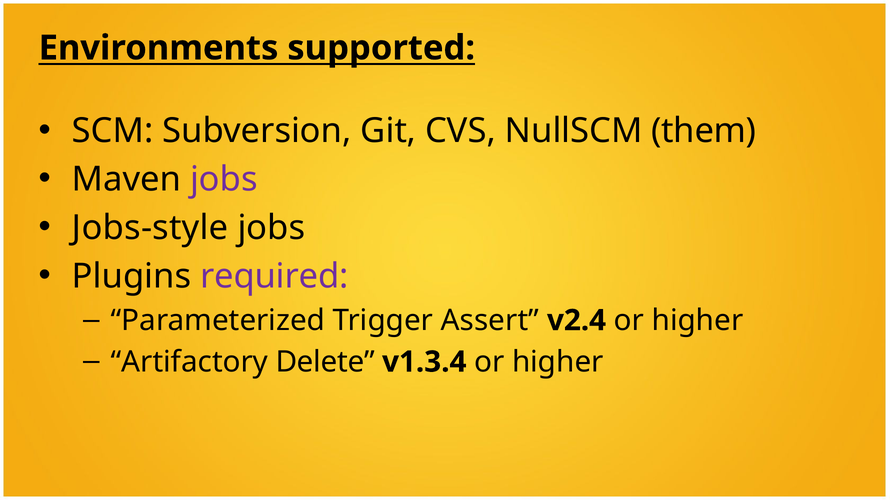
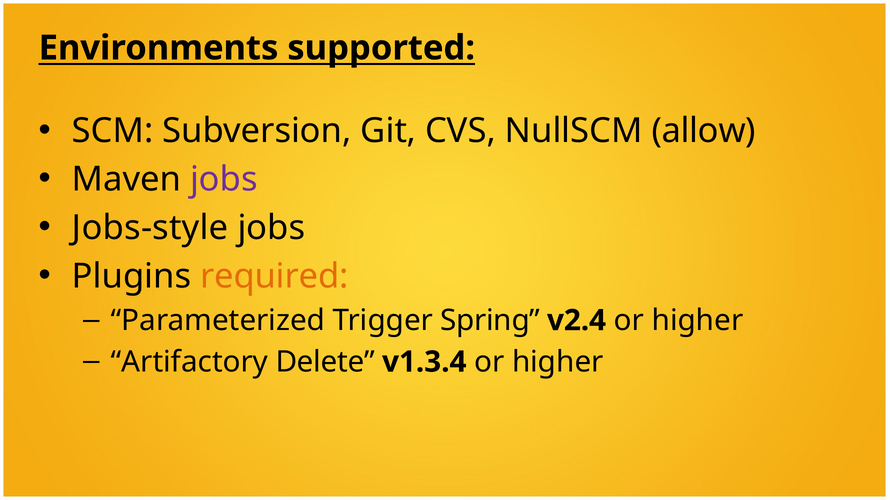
them: them -> allow (704, 131)
required colour: purple -> orange (274, 277)
Assert: Assert -> Spring (490, 321)
